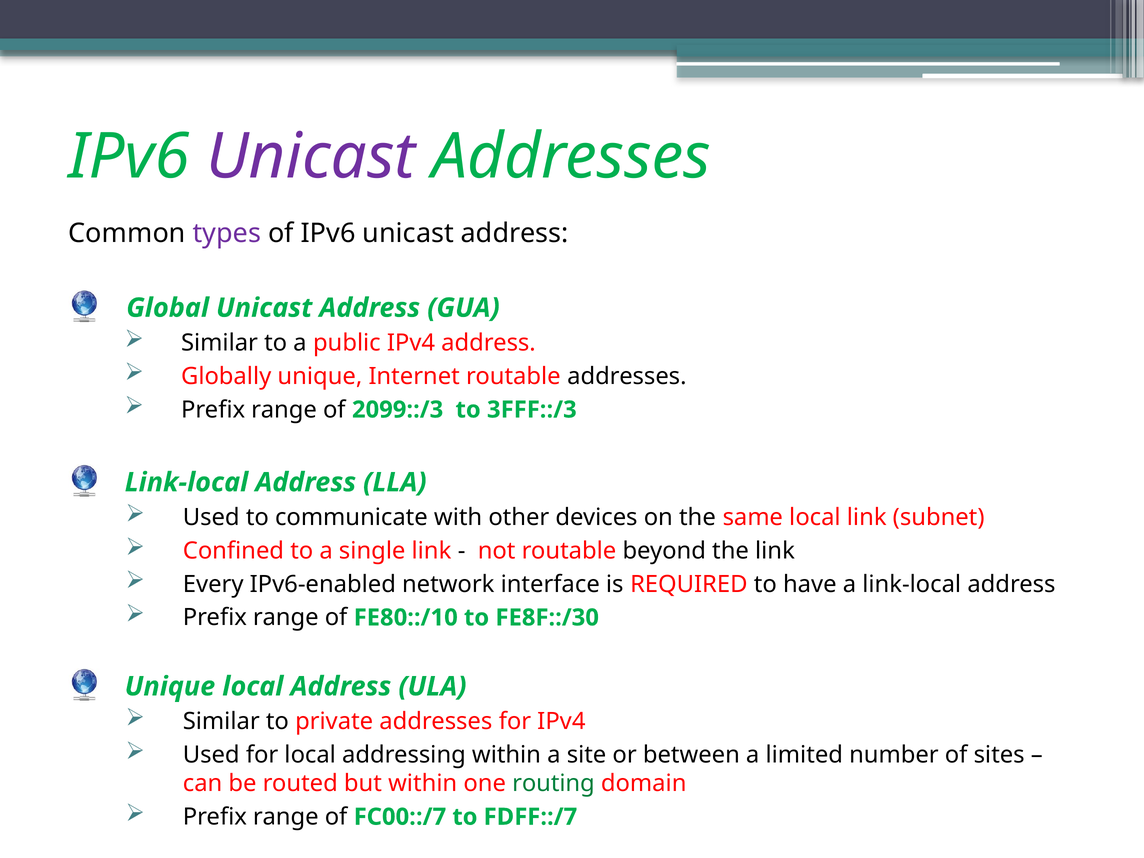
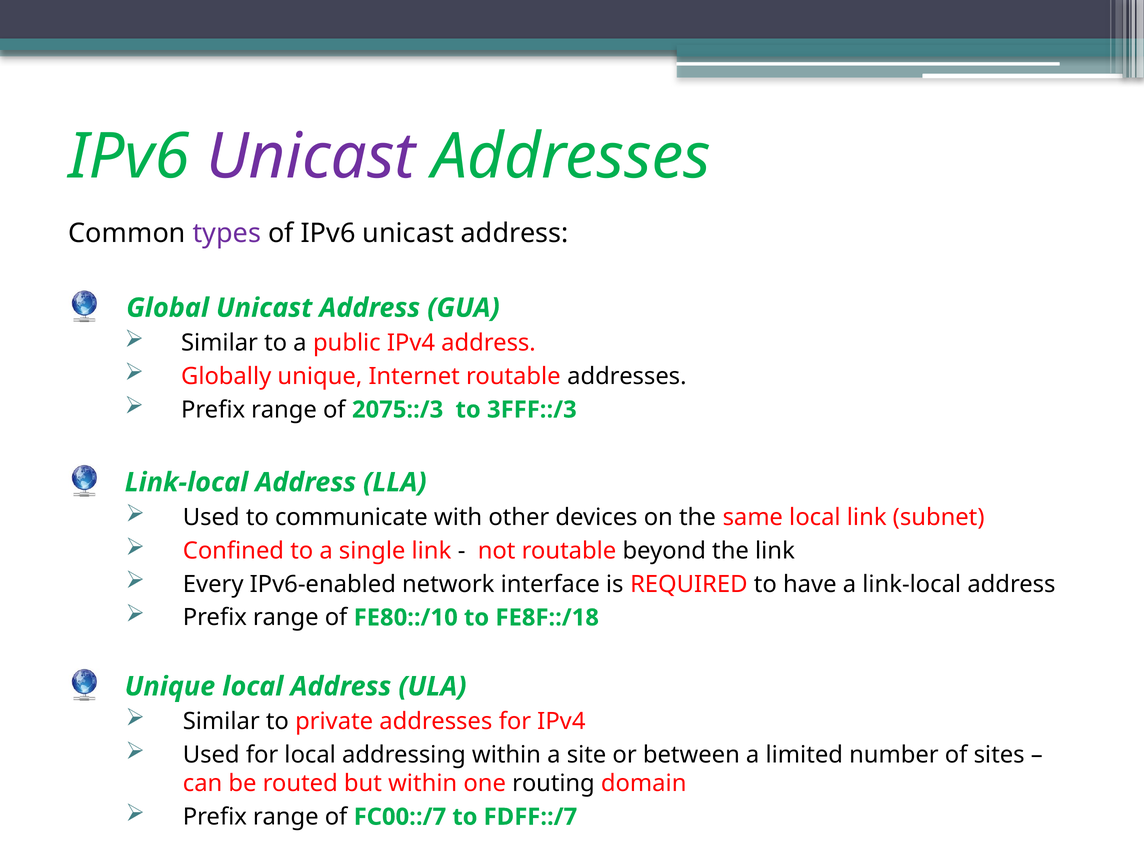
2099::/3: 2099::/3 -> 2075::/3 (398, 410)
FE8F::/30: FE8F::/30 -> FE8F::/18 (547, 618)
routing colour: green -> black (553, 784)
